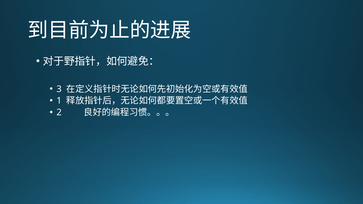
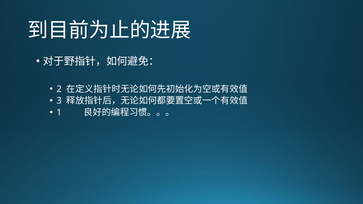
3: 3 -> 2 (59, 89)
1: 1 -> 3 (59, 101)
2: 2 -> 1 (59, 112)
